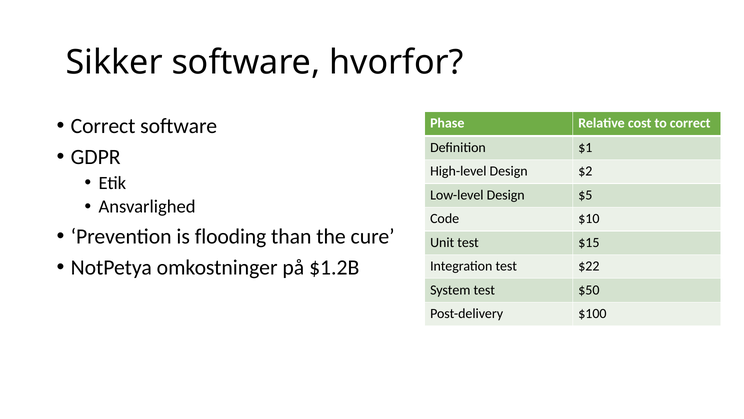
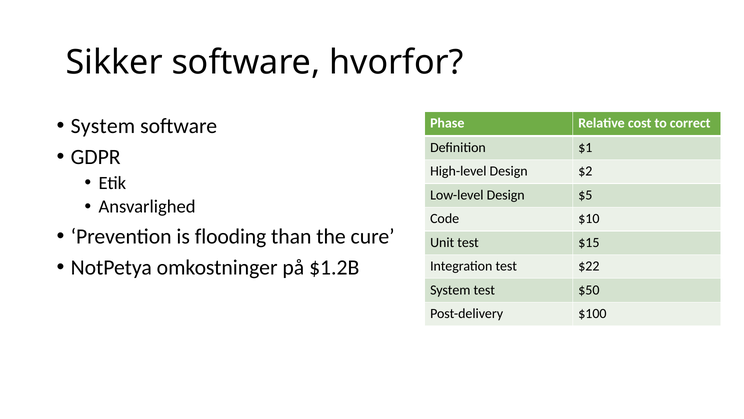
Correct: Correct -> System (103, 126)
